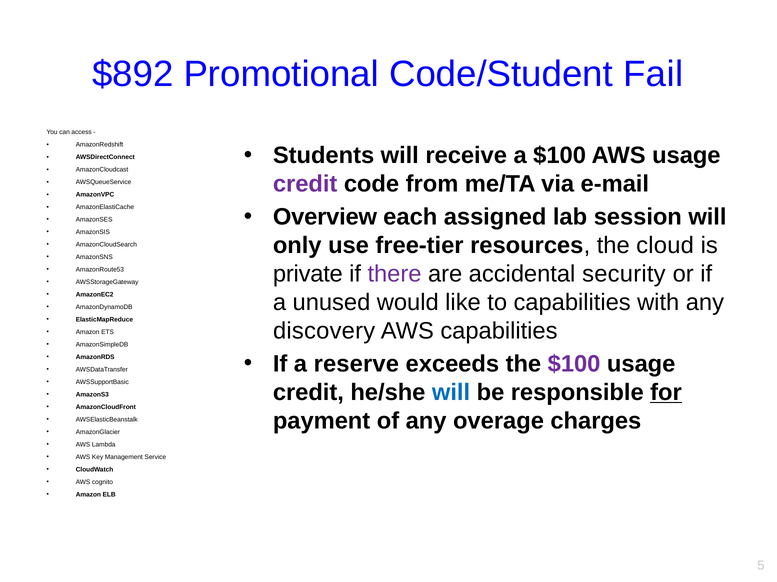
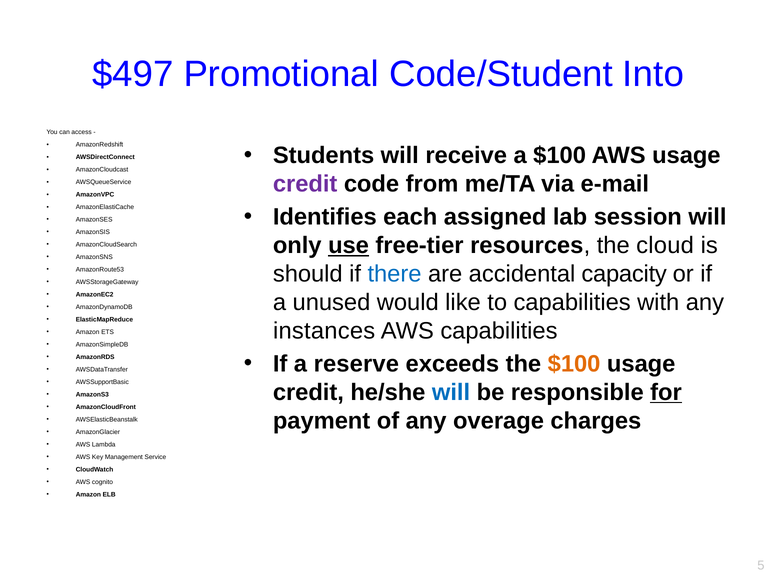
$892: $892 -> $497 (133, 74)
Fail: Fail -> Into (653, 74)
Overview: Overview -> Identifies (325, 217)
use underline: none -> present (349, 246)
private: private -> should (308, 274)
there colour: purple -> blue (394, 274)
security: security -> capacity (624, 274)
discovery: discovery -> instances (324, 331)
$100 colour: purple -> orange (574, 364)
